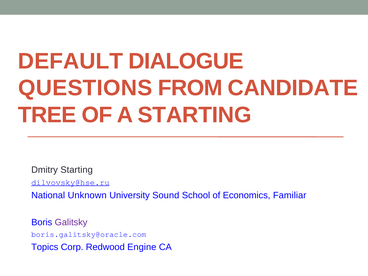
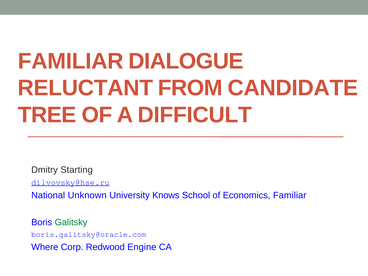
DEFAULT: DEFAULT -> FAMILIAR (71, 61)
QUESTIONS: QUESTIONS -> RELUCTANT (85, 88)
A STARTING: STARTING -> DIFFICULT (195, 115)
Sound: Sound -> Knows (166, 195)
Galitsky colour: purple -> green (71, 222)
Topics: Topics -> Where (45, 247)
